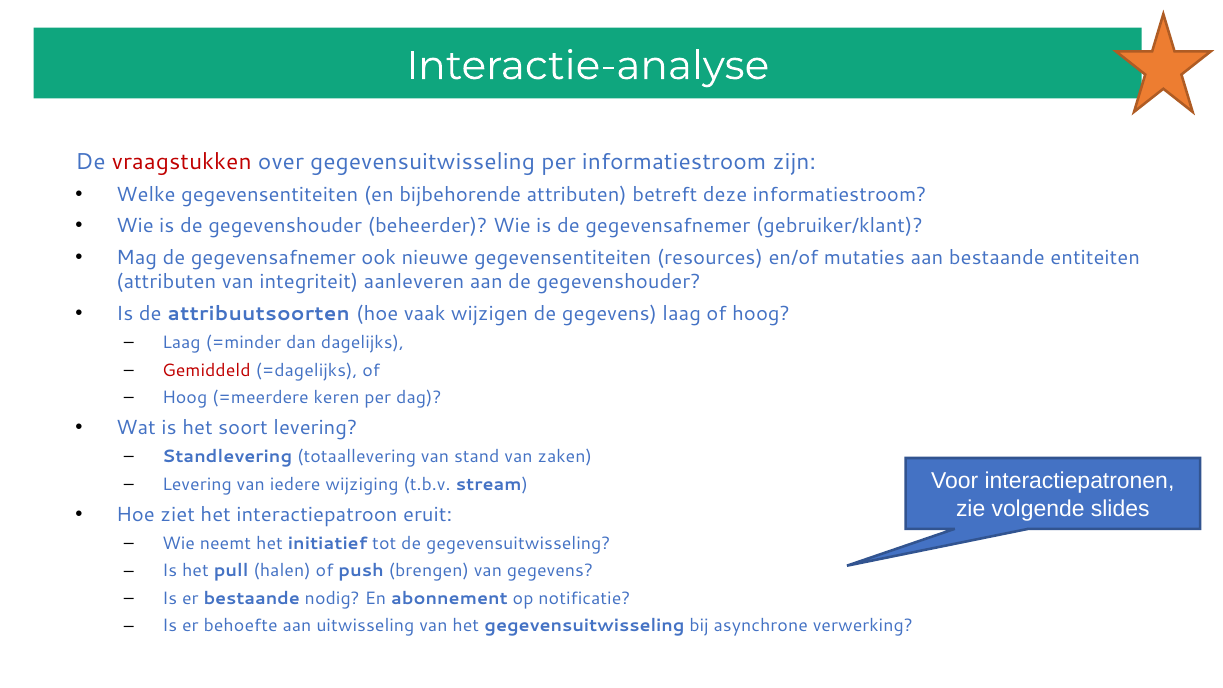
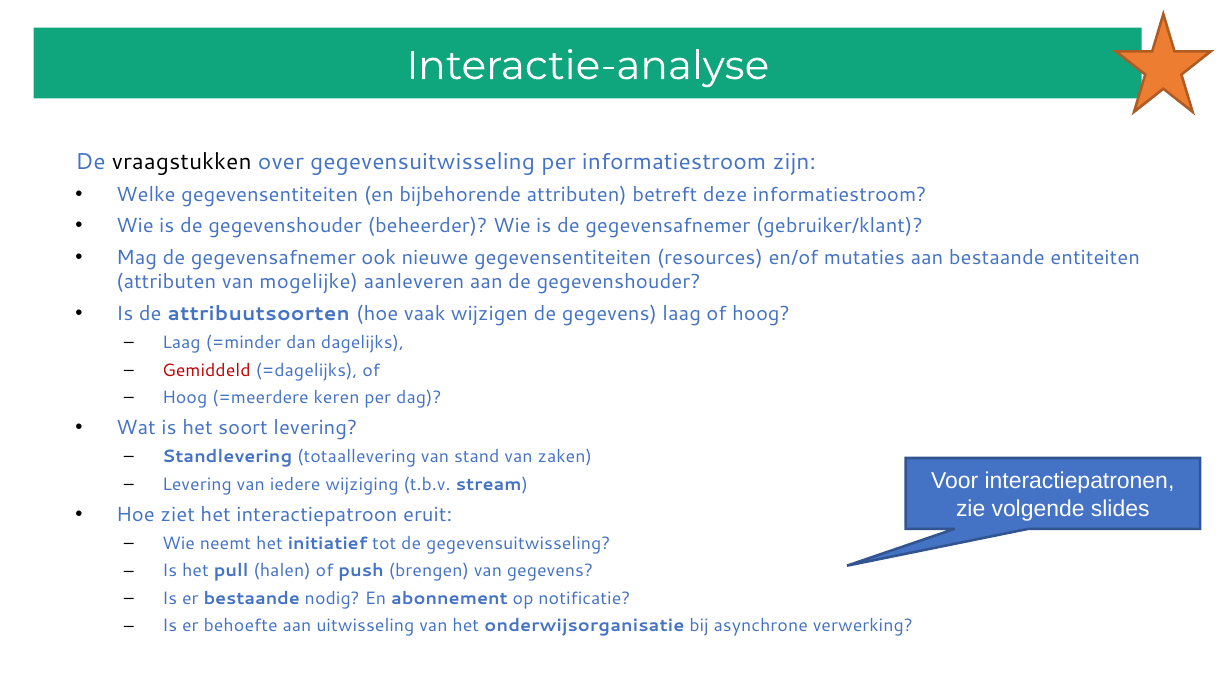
vraagstukken colour: red -> black (182, 162)
integriteit: integriteit -> mogelijke (309, 282)
het gegevensuitwisseling: gegevensuitwisseling -> onderwijsorganisatie (584, 626)
